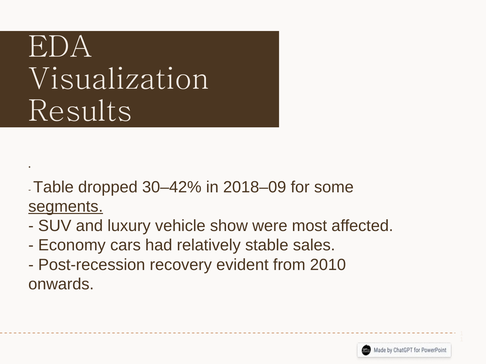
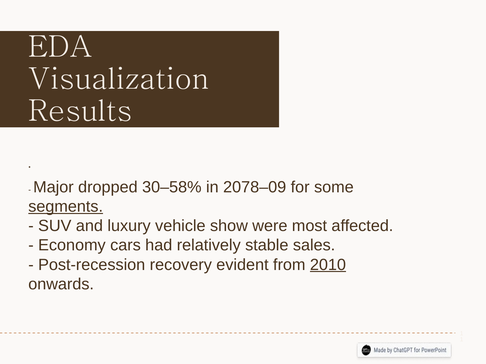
Table: Table -> Major (53, 187)
30–42%: 30–42% -> 30–58% (172, 187)
2018–09: 2018–09 -> 2078–09 (255, 187)
2010 underline: none -> present (328, 265)
